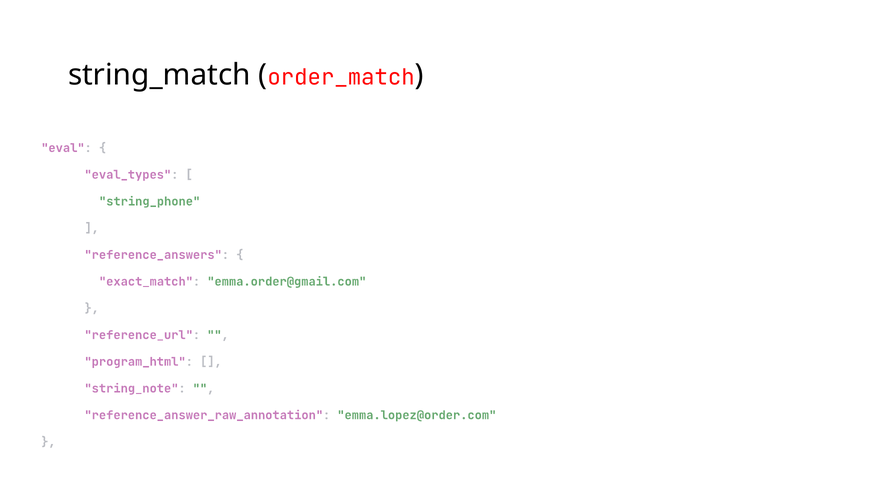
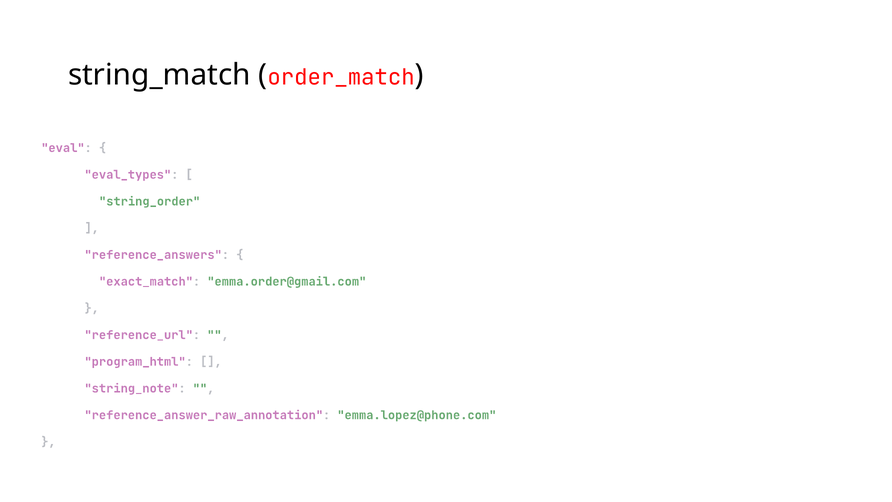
string_phone: string_phone -> string_order (150, 201)
emma.lopez@order.com: emma.lopez@order.com -> emma.lopez@phone.com (417, 415)
